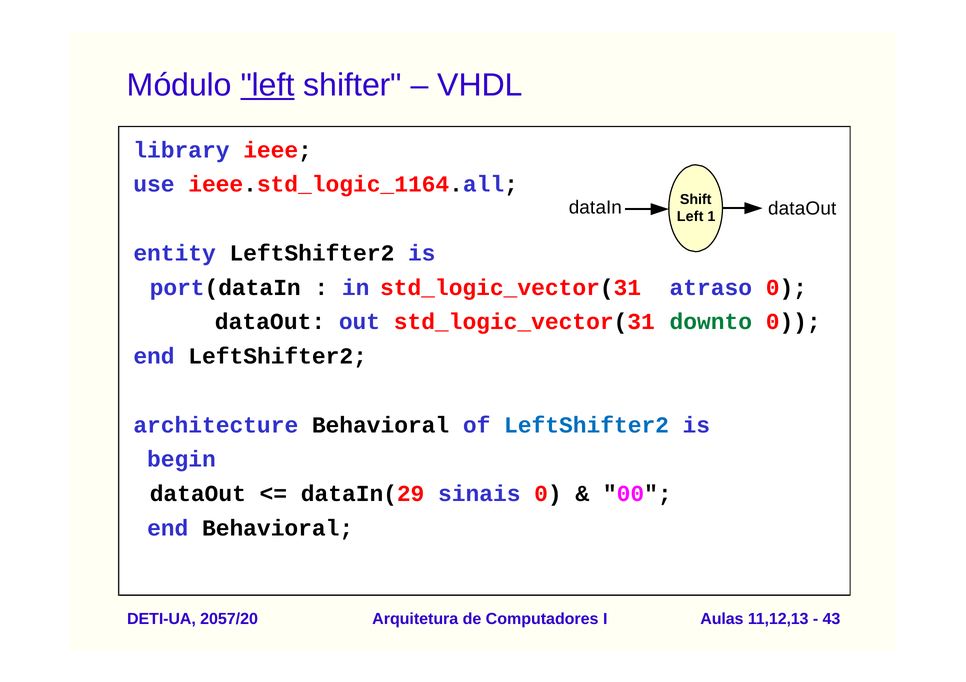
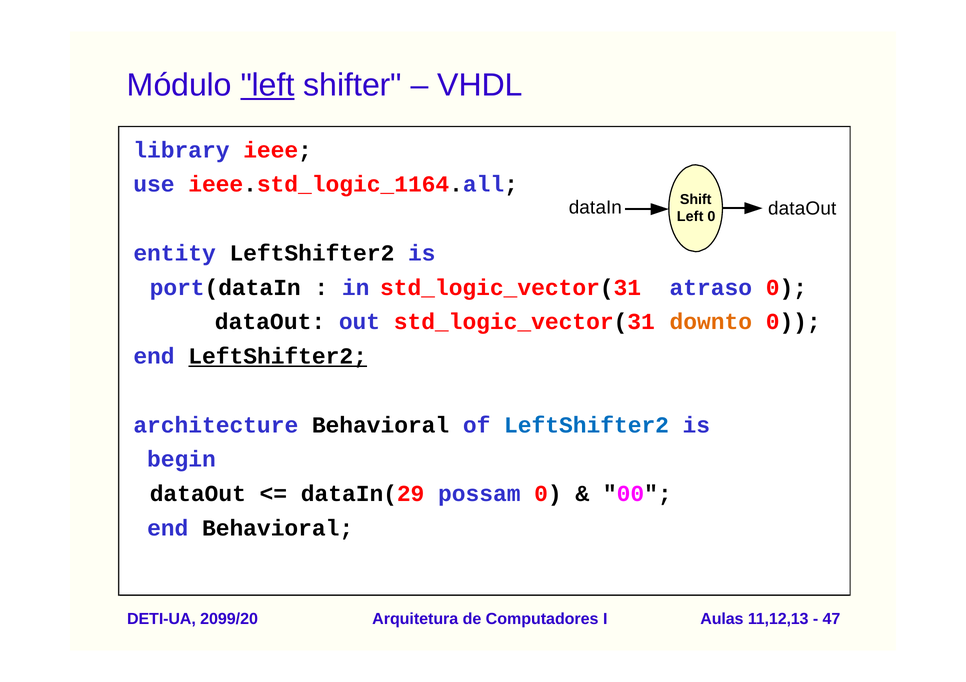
Left 1: 1 -> 0 (711, 217)
downto colour: green -> orange (711, 322)
LeftShifter2 underline: none -> present (278, 357)
sinais: sinais -> possam (479, 494)
2057/20: 2057/20 -> 2099/20 (229, 620)
43: 43 -> 47 (831, 620)
